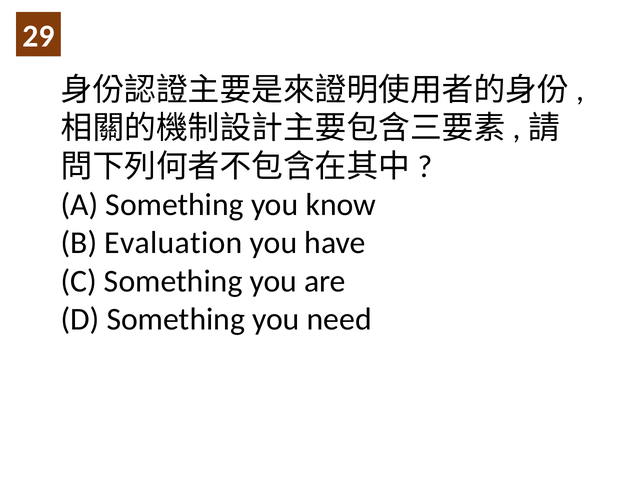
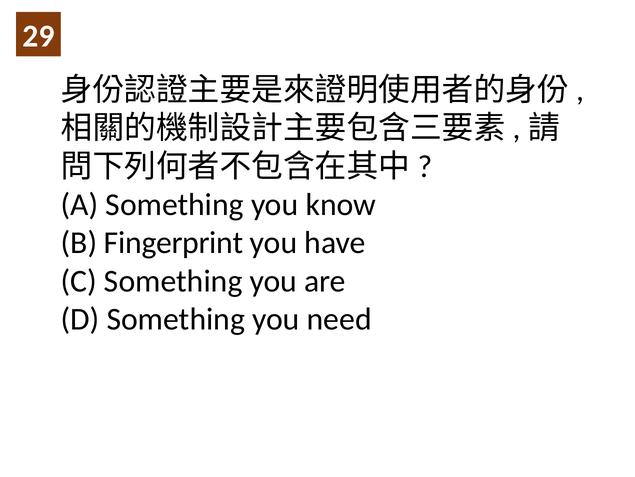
Evaluation: Evaluation -> Fingerprint (174, 243)
